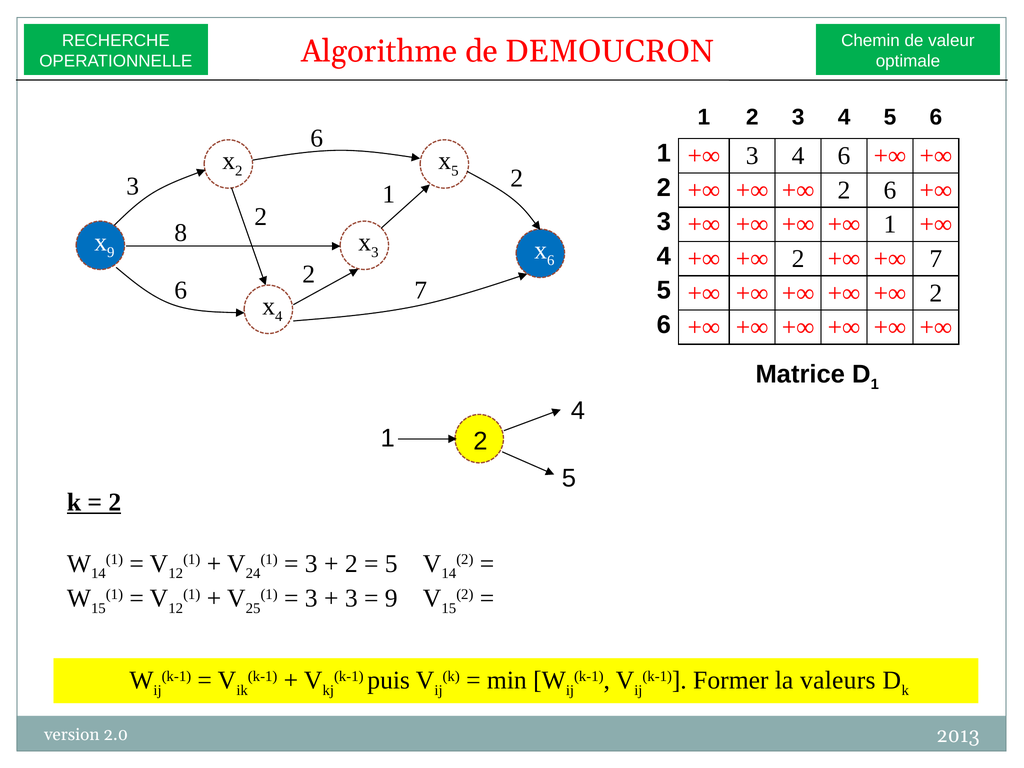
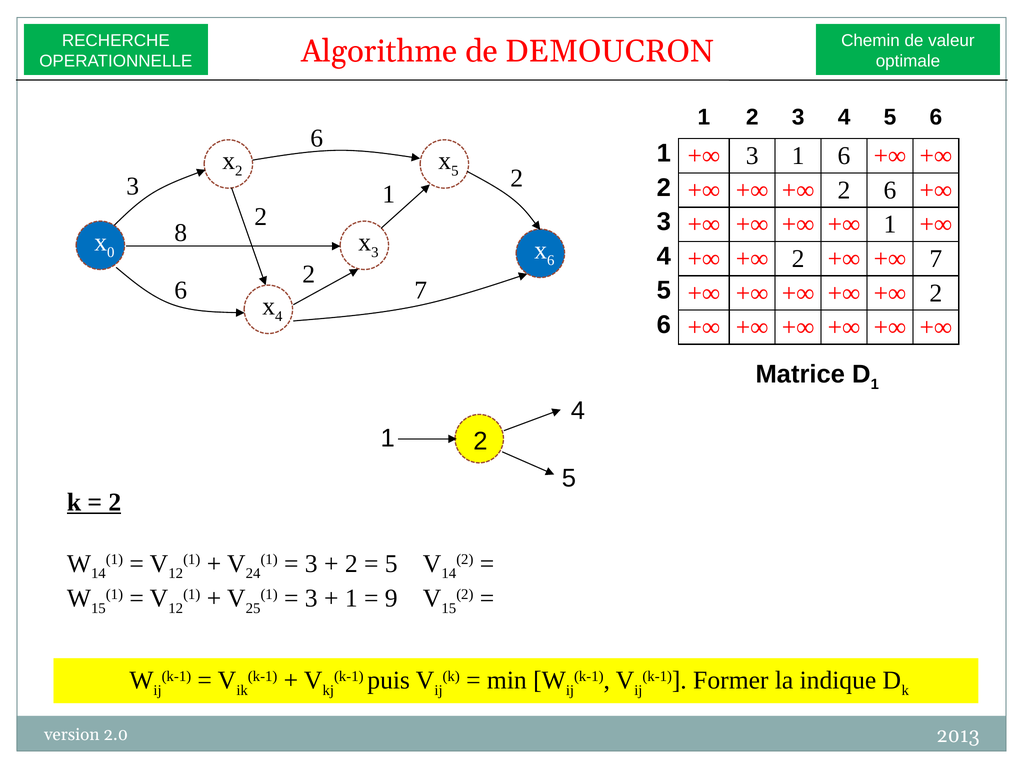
4: 4 -> 1 (798, 156)
9: 9 -> 0 (111, 252)
3: 3 -> 1 (351, 598)
valeurs: valeurs -> indique (838, 680)
